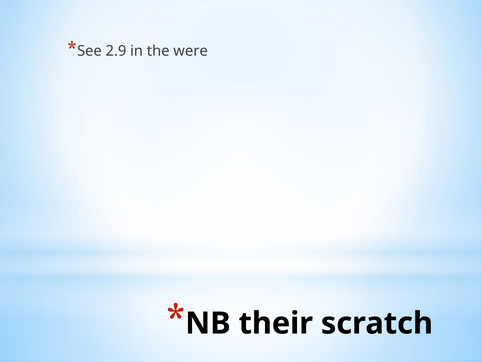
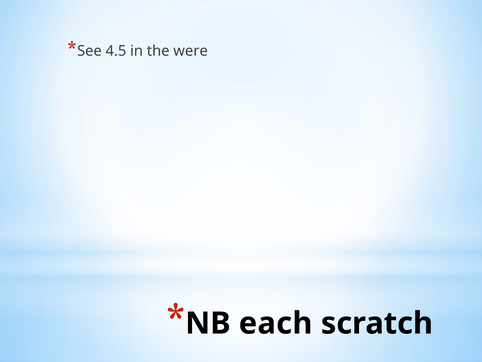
2.9: 2.9 -> 4.5 (116, 51)
their: their -> each (276, 323)
